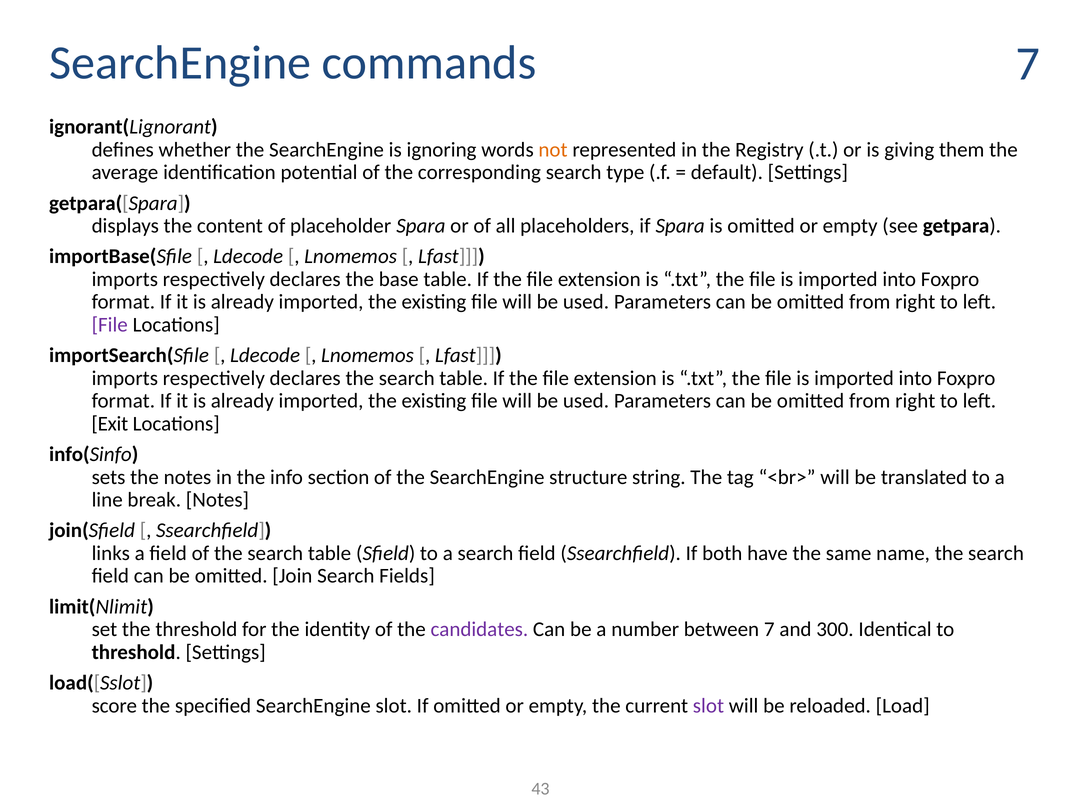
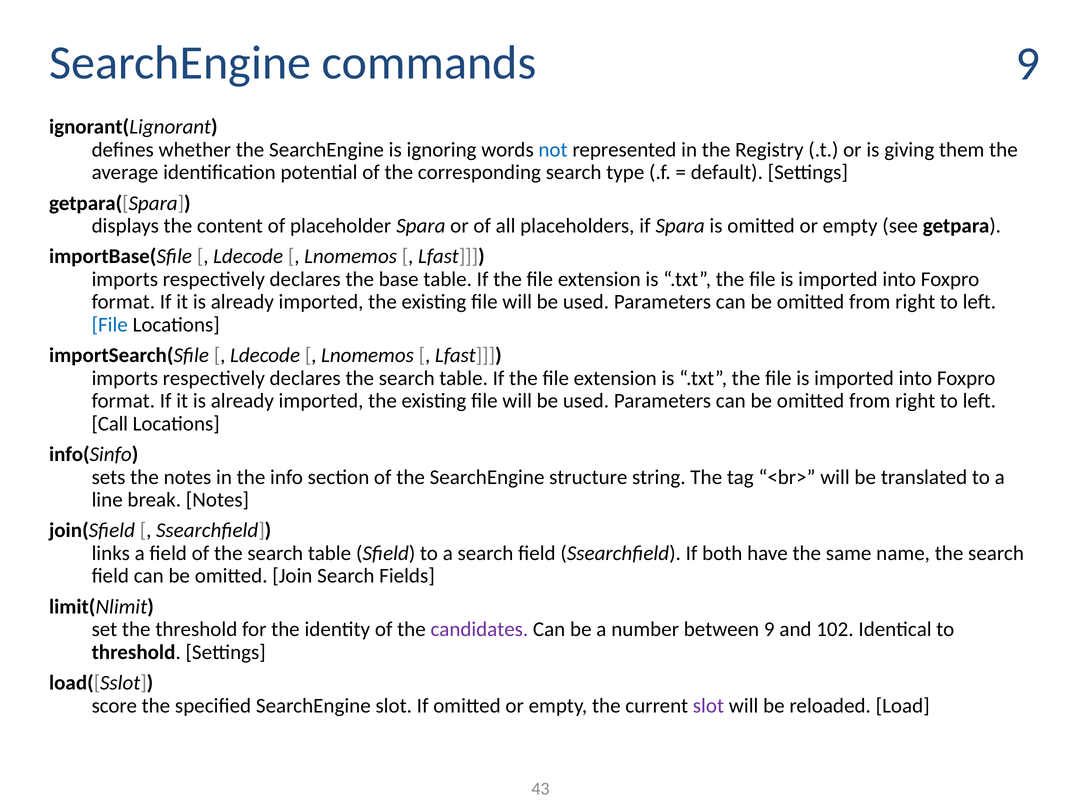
commands 7: 7 -> 9 (1028, 64)
not colour: orange -> blue (553, 150)
File colour: purple -> blue (110, 325)
Exit: Exit -> Call (110, 424)
between 7: 7 -> 9 (769, 630)
300: 300 -> 102 (835, 630)
